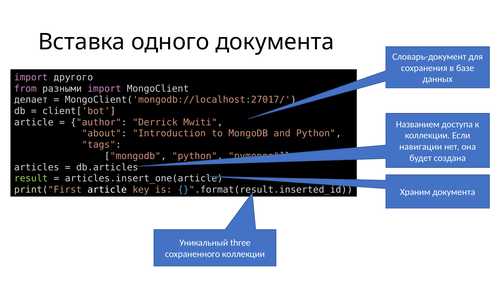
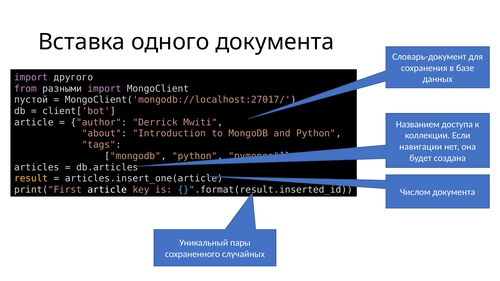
делает: делает -> пустой (31, 100)
result colour: light green -> yellow (31, 179)
Храним: Храним -> Числом (415, 192)
three: three -> пары (240, 243)
сохраненного коллекции: коллекции -> случайных (243, 254)
